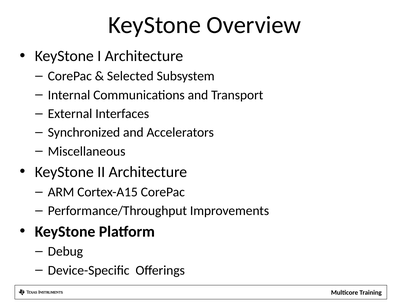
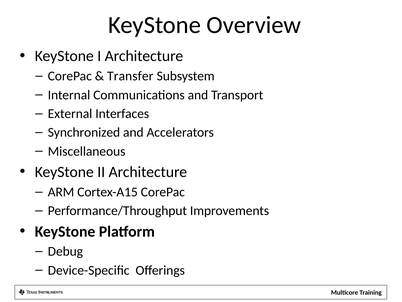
Selected: Selected -> Transfer (130, 76)
